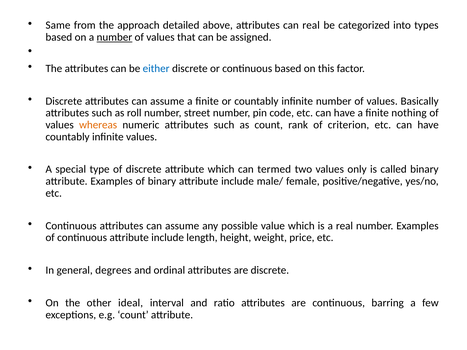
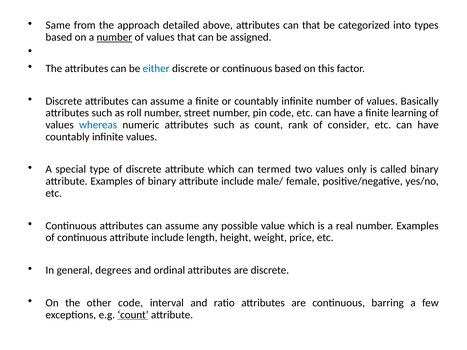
can real: real -> that (311, 25)
nothing: nothing -> learning (409, 113)
whereas colour: orange -> blue (98, 125)
criterion: criterion -> consider (349, 125)
other ideal: ideal -> code (131, 303)
count underline: none -> present (133, 315)
